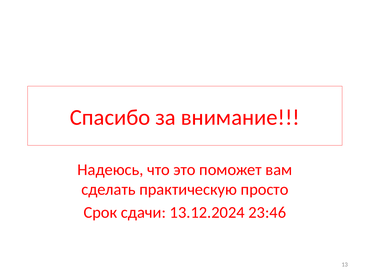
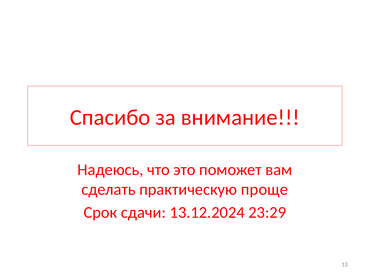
просто: просто -> проще (264, 190)
23:46: 23:46 -> 23:29 (267, 213)
